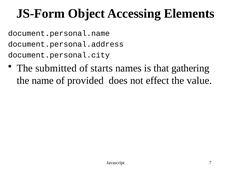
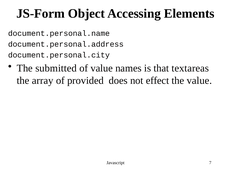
of starts: starts -> value (102, 68)
gathering: gathering -> textareas (190, 68)
name: name -> array (43, 80)
